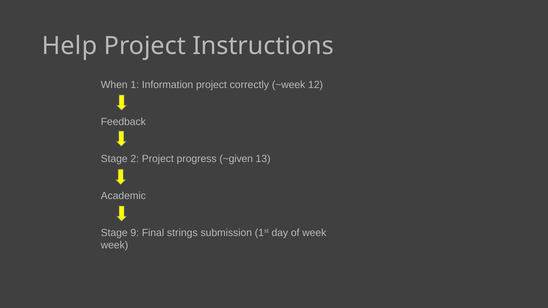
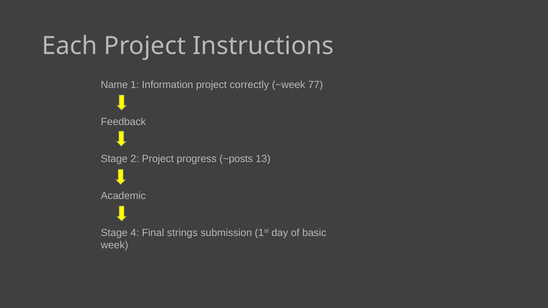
Help: Help -> Each (70, 46)
When: When -> Name (114, 85)
12: 12 -> 77 (316, 85)
~given: ~given -> ~posts (236, 159)
9: 9 -> 4 (135, 233)
of week: week -> basic (314, 233)
